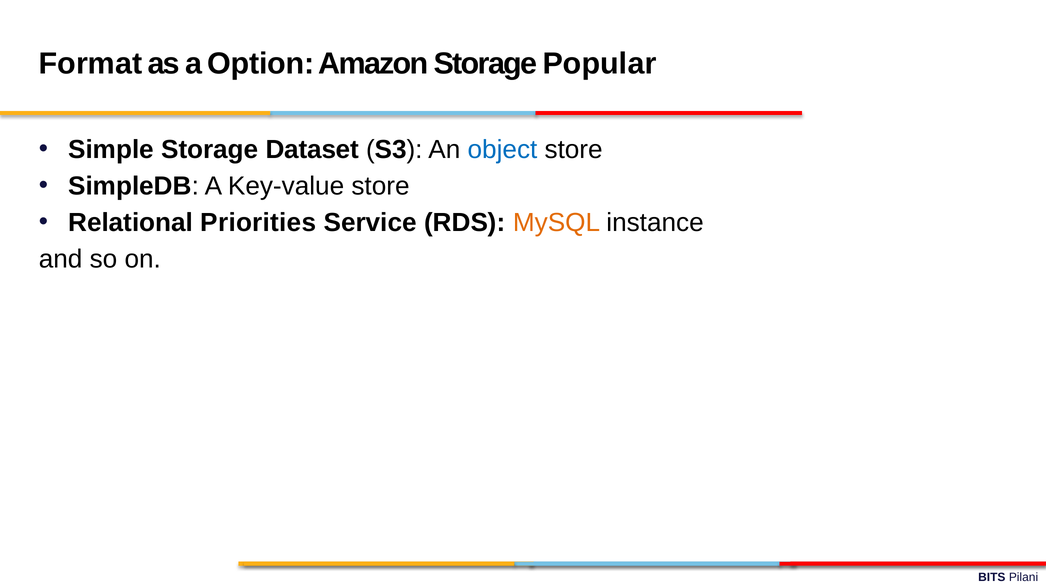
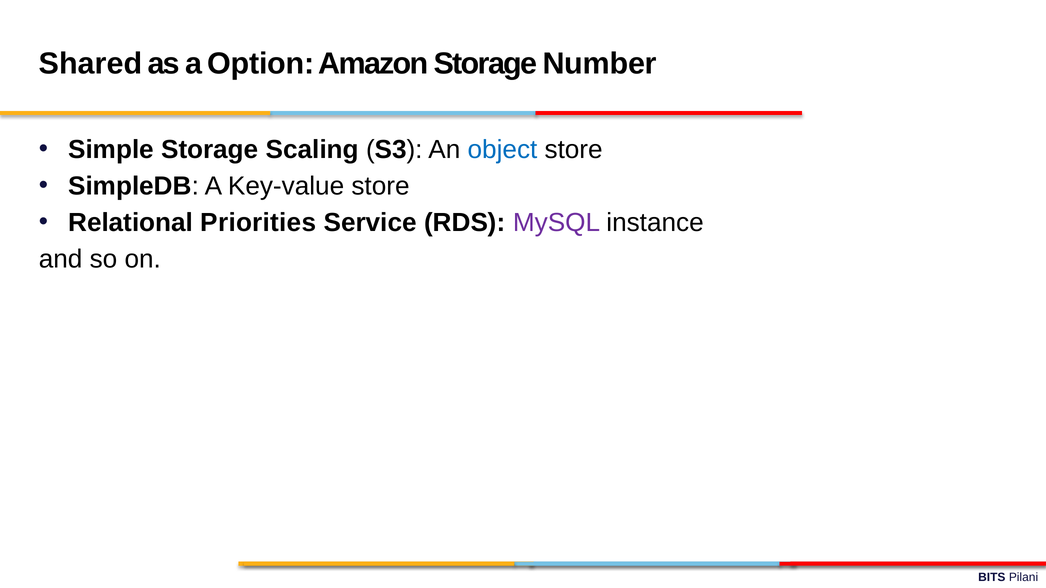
Format: Format -> Shared (91, 64)
Popular: Popular -> Number (600, 64)
Dataset: Dataset -> Scaling (312, 150)
MySQL colour: orange -> purple (556, 223)
